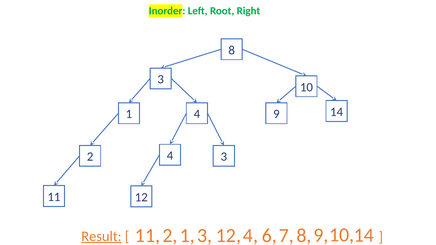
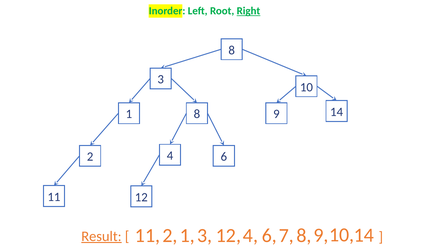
Right underline: none -> present (248, 11)
1 4: 4 -> 8 (197, 114)
4 3: 3 -> 6 (224, 157)
